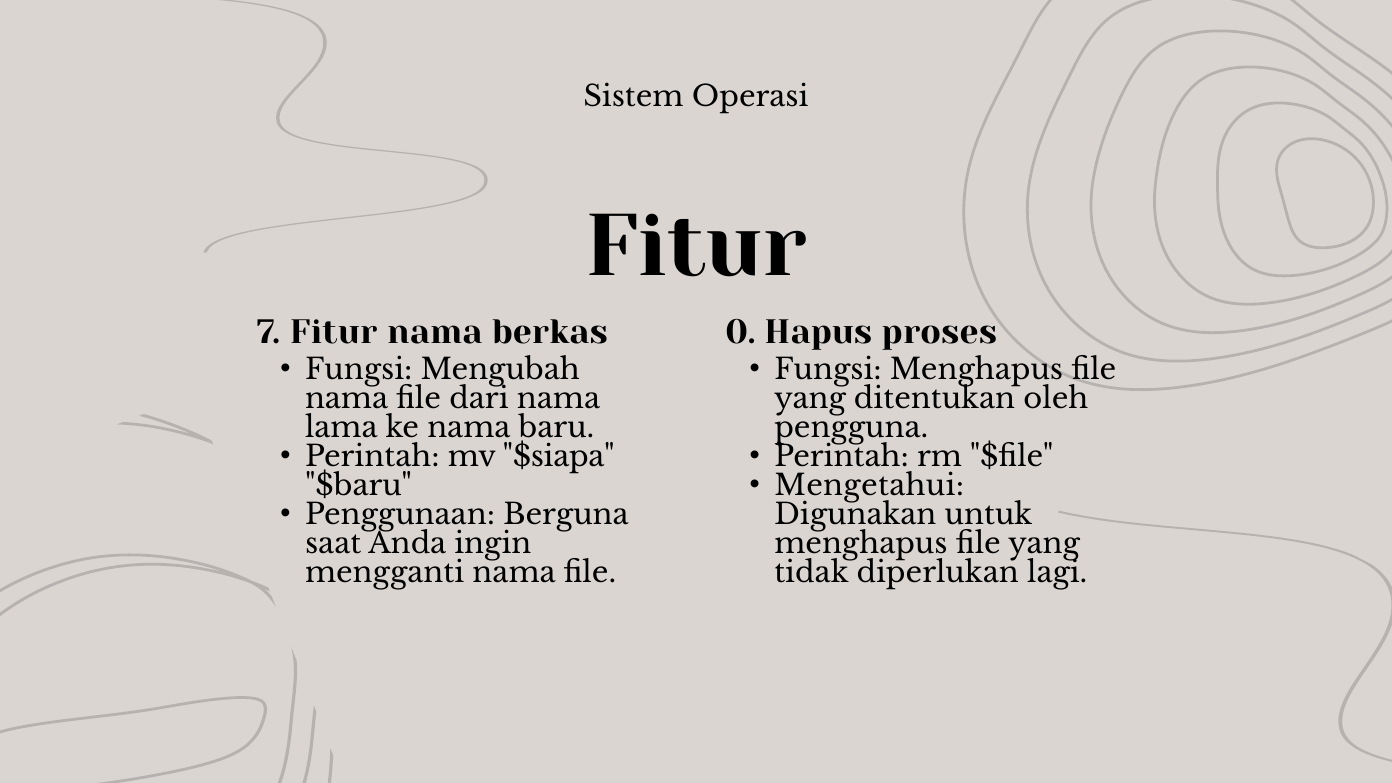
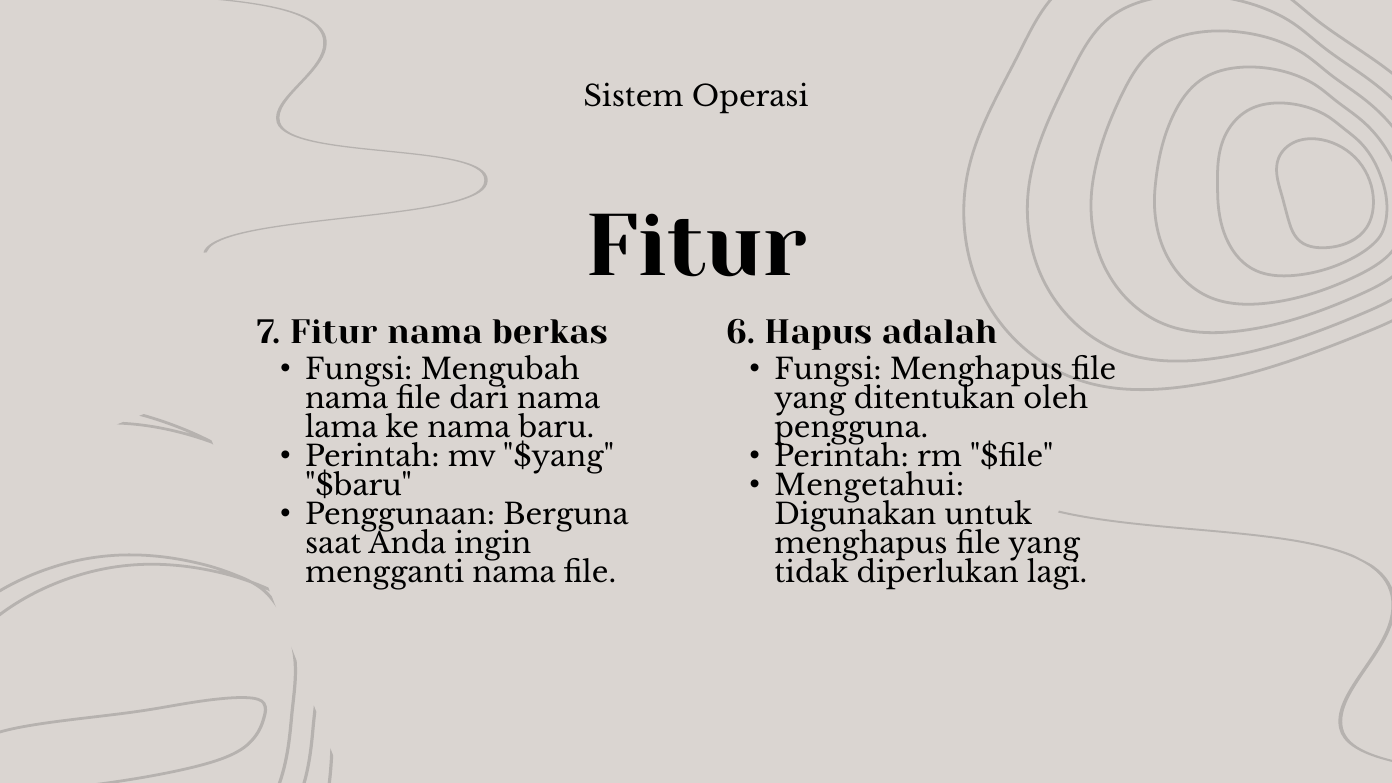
0: 0 -> 6 (741, 332)
proses: proses -> adalah (940, 332)
$siapa: $siapa -> $yang (559, 457)
